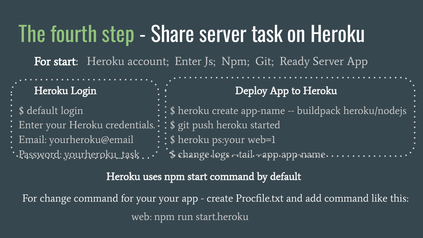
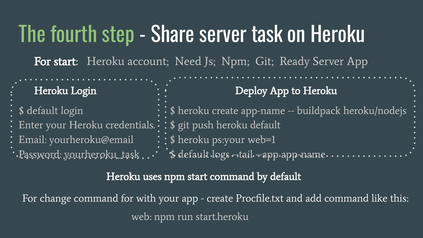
account Enter: Enter -> Need (188, 61)
heroku started: started -> default (265, 125)
change: change -> default (194, 154)
for your: your -> with (146, 198)
